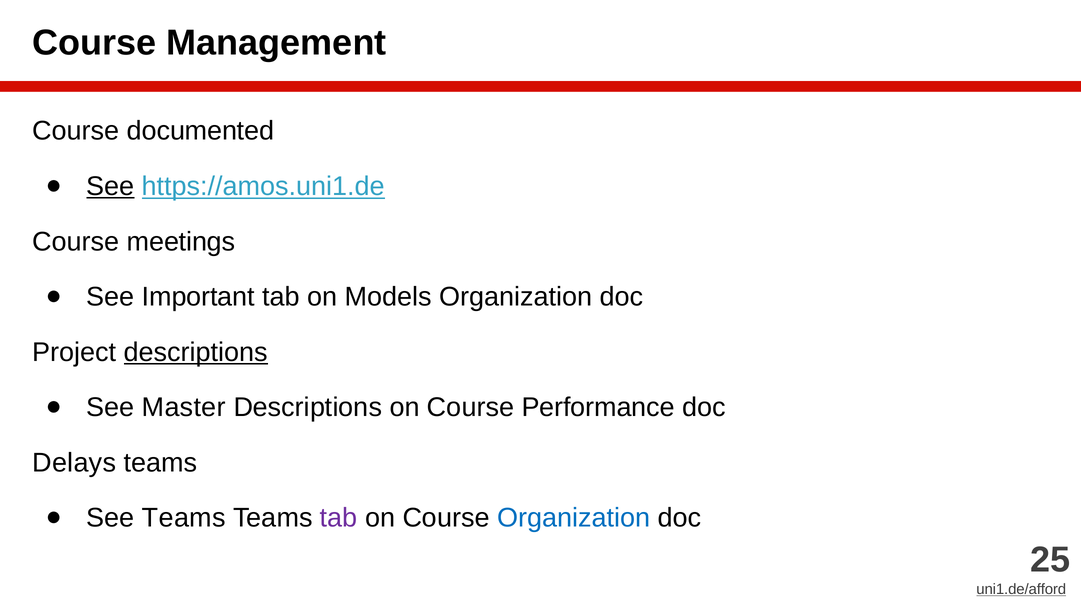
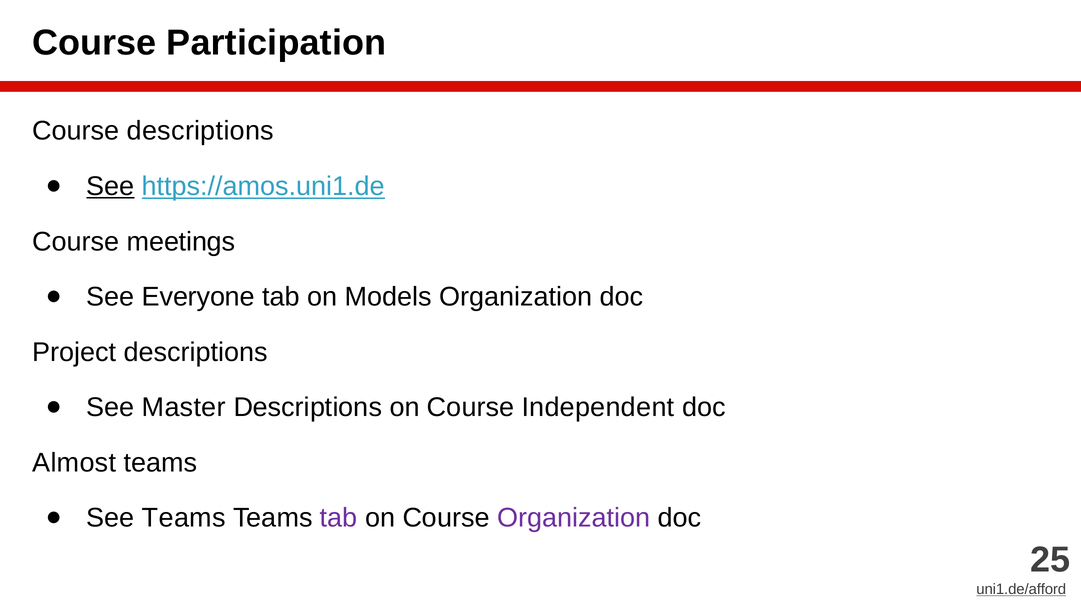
Management: Management -> Participation (276, 43)
Course documented: documented -> descriptions (200, 131)
Important: Important -> Everyone (198, 297)
descriptions underline: present -> none (196, 352)
Performance: Performance -> Independent (598, 407)
Delays: Delays -> Almost (74, 463)
Organization colour: blue -> purple (574, 518)
